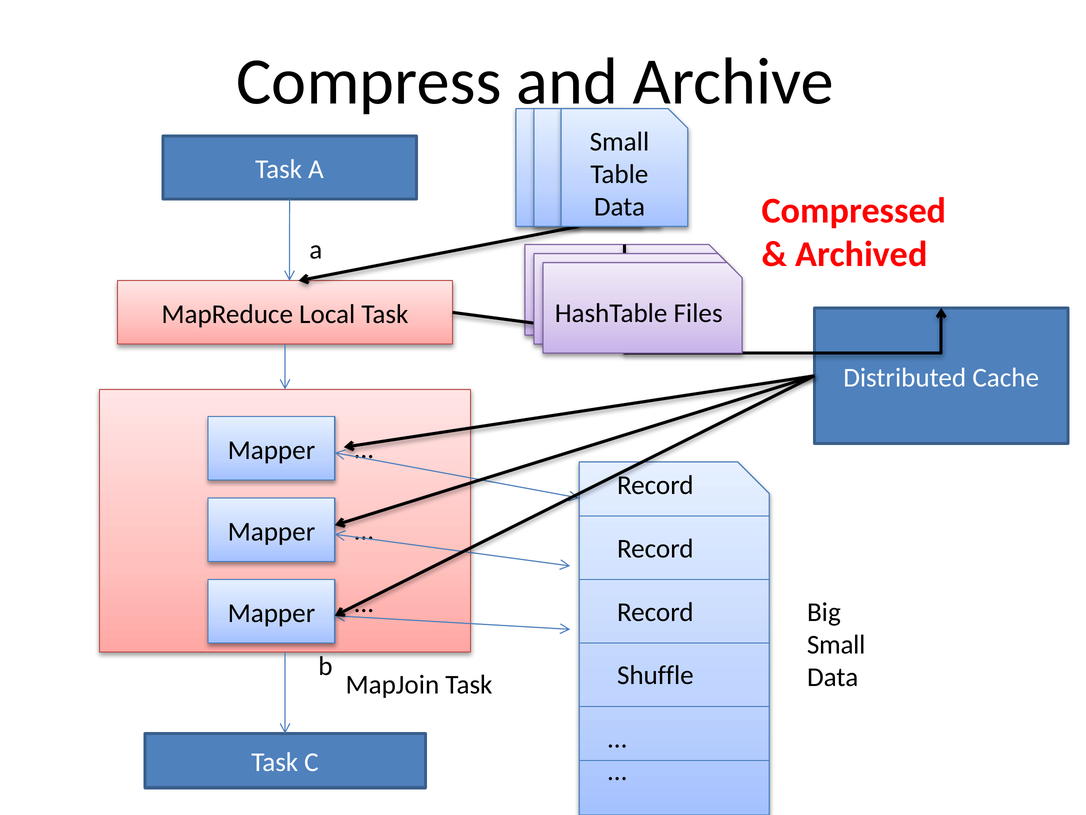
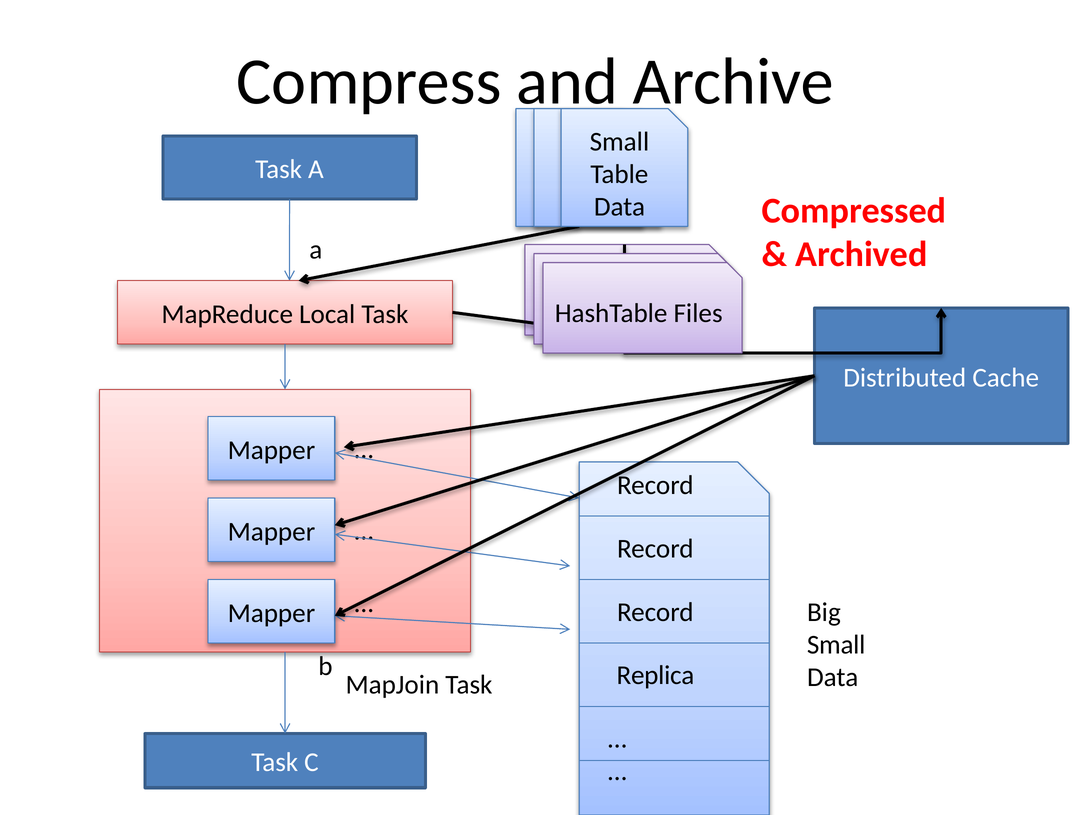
Shuffle: Shuffle -> Replica (655, 675)
